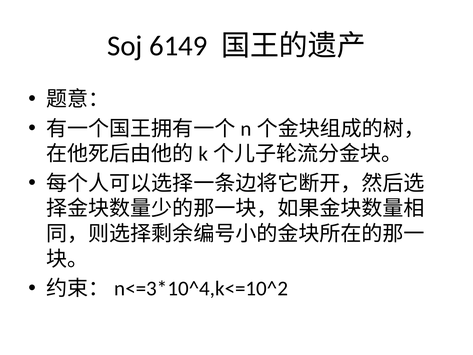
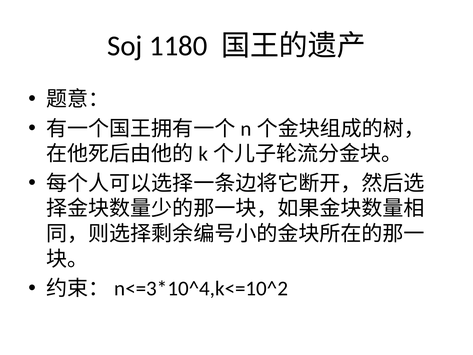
6149: 6149 -> 1180 (178, 46)
